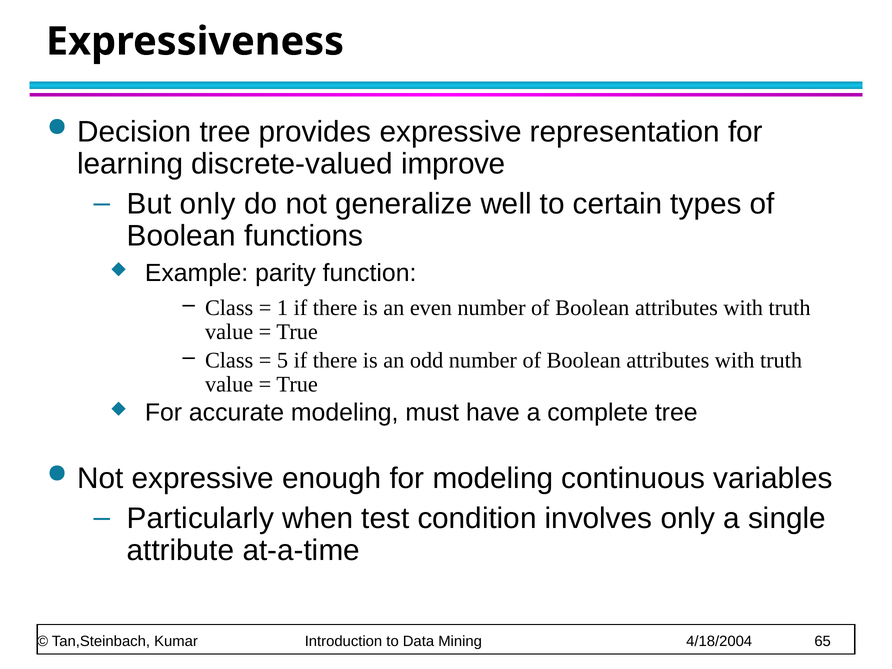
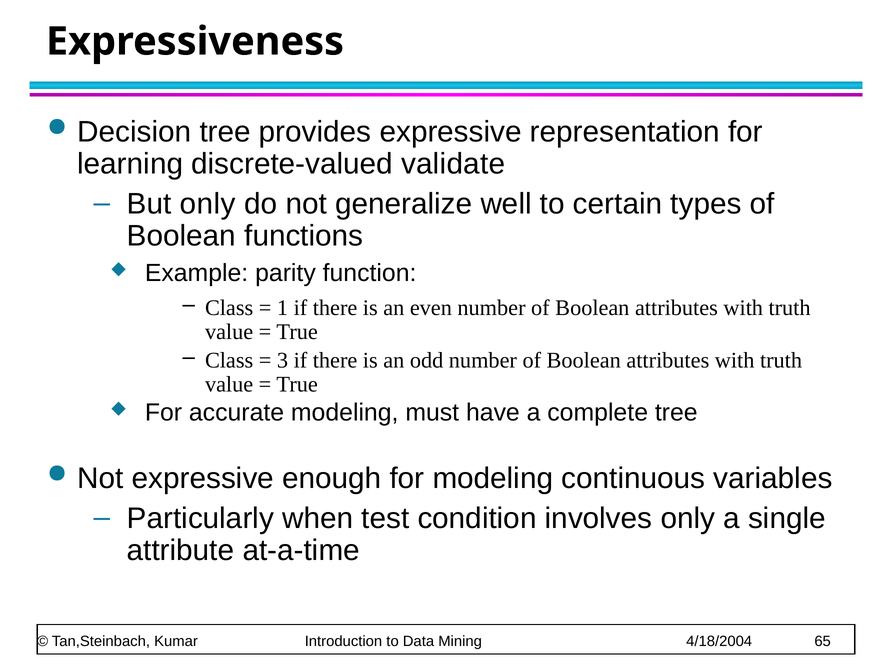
improve: improve -> validate (453, 164)
5: 5 -> 3 (282, 360)
